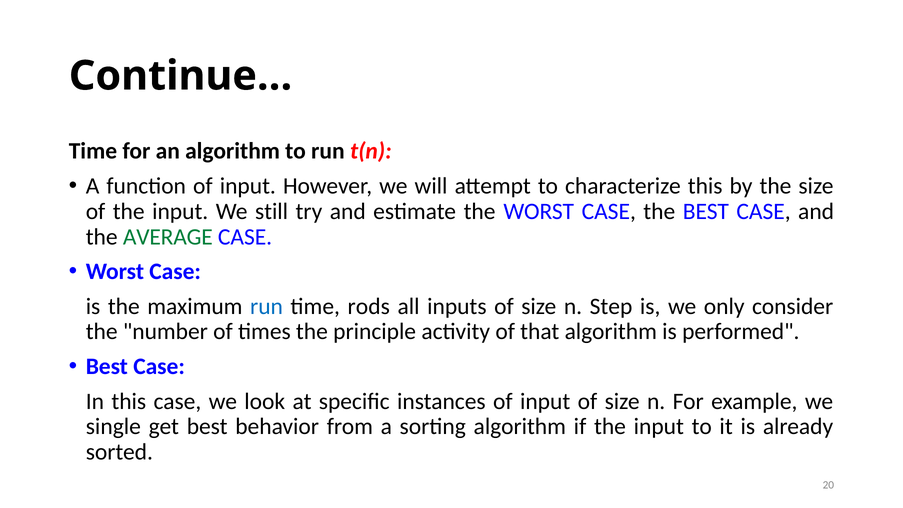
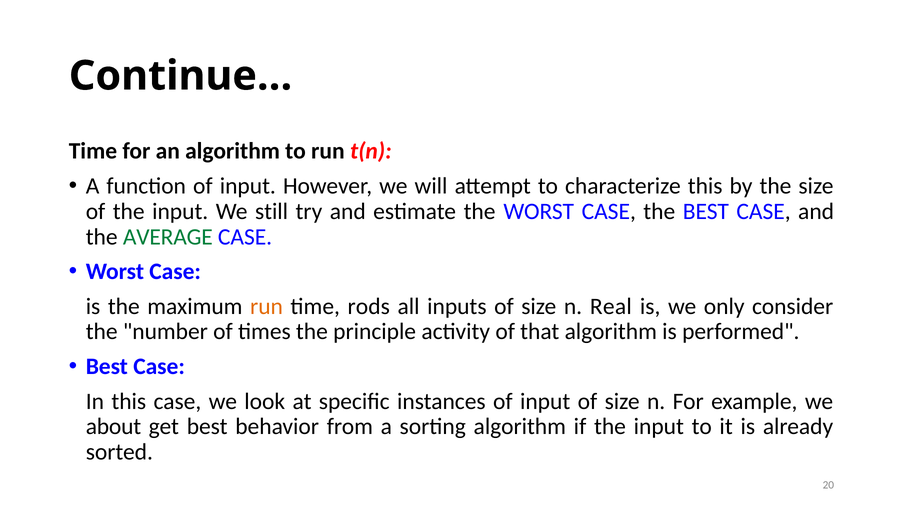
run colour: blue -> orange (267, 306)
Step: Step -> Real (611, 306)
single: single -> about (113, 427)
